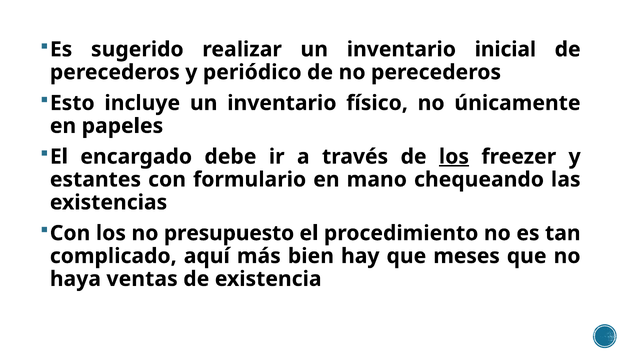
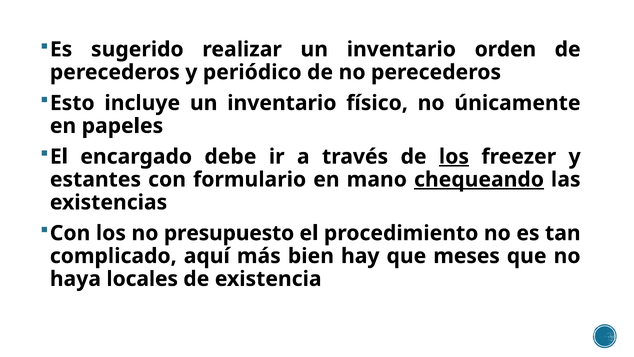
inicial: inicial -> orden (505, 49)
chequeando underline: none -> present (479, 179)
ventas: ventas -> locales (142, 279)
